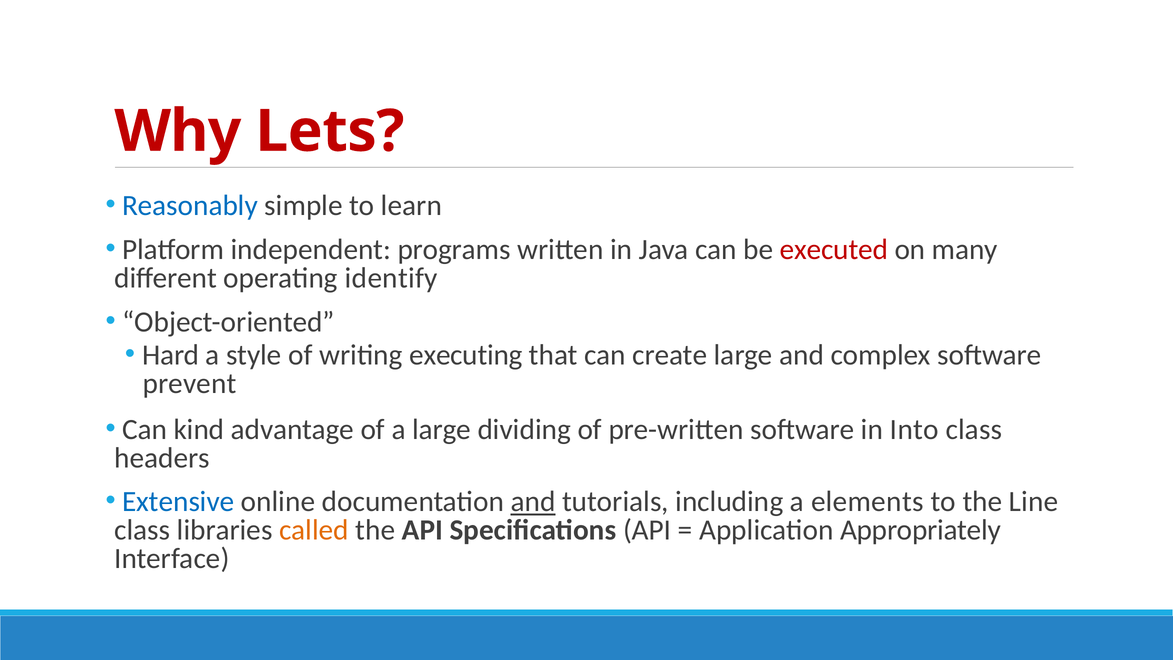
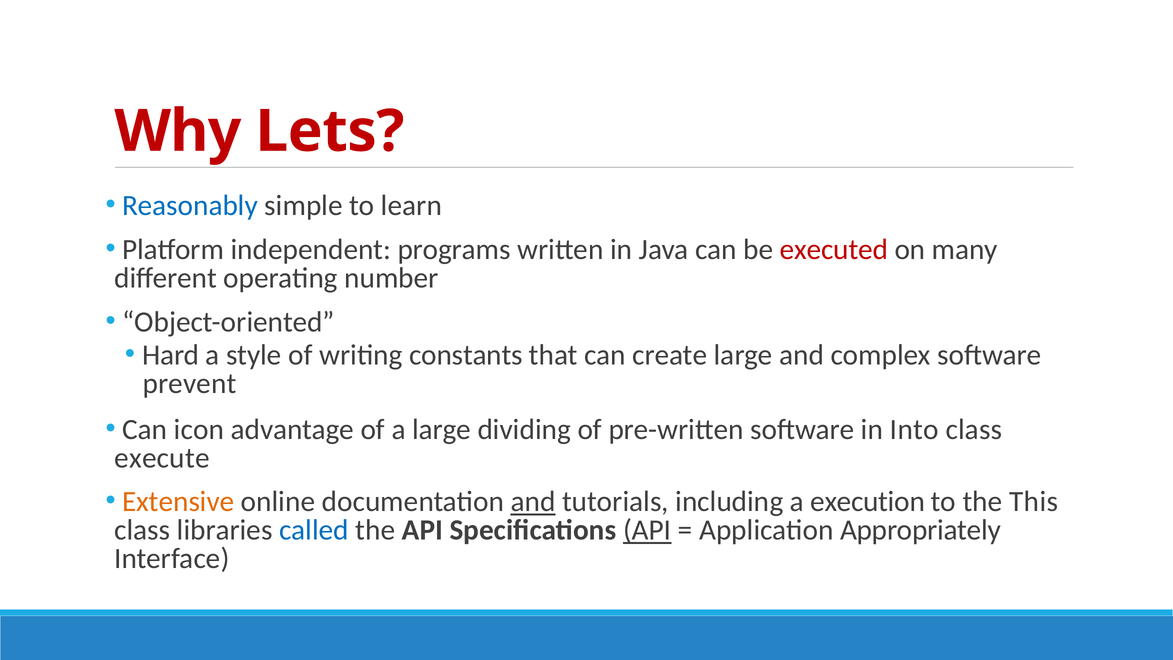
identify: identify -> number (391, 278)
executing: executing -> constants (466, 355)
kind: kind -> icon (199, 429)
headers: headers -> execute (162, 458)
Extensive colour: blue -> orange (178, 502)
elements: elements -> execution (868, 502)
Line: Line -> This (1034, 502)
called colour: orange -> blue (314, 530)
API underline: none -> present (647, 530)
